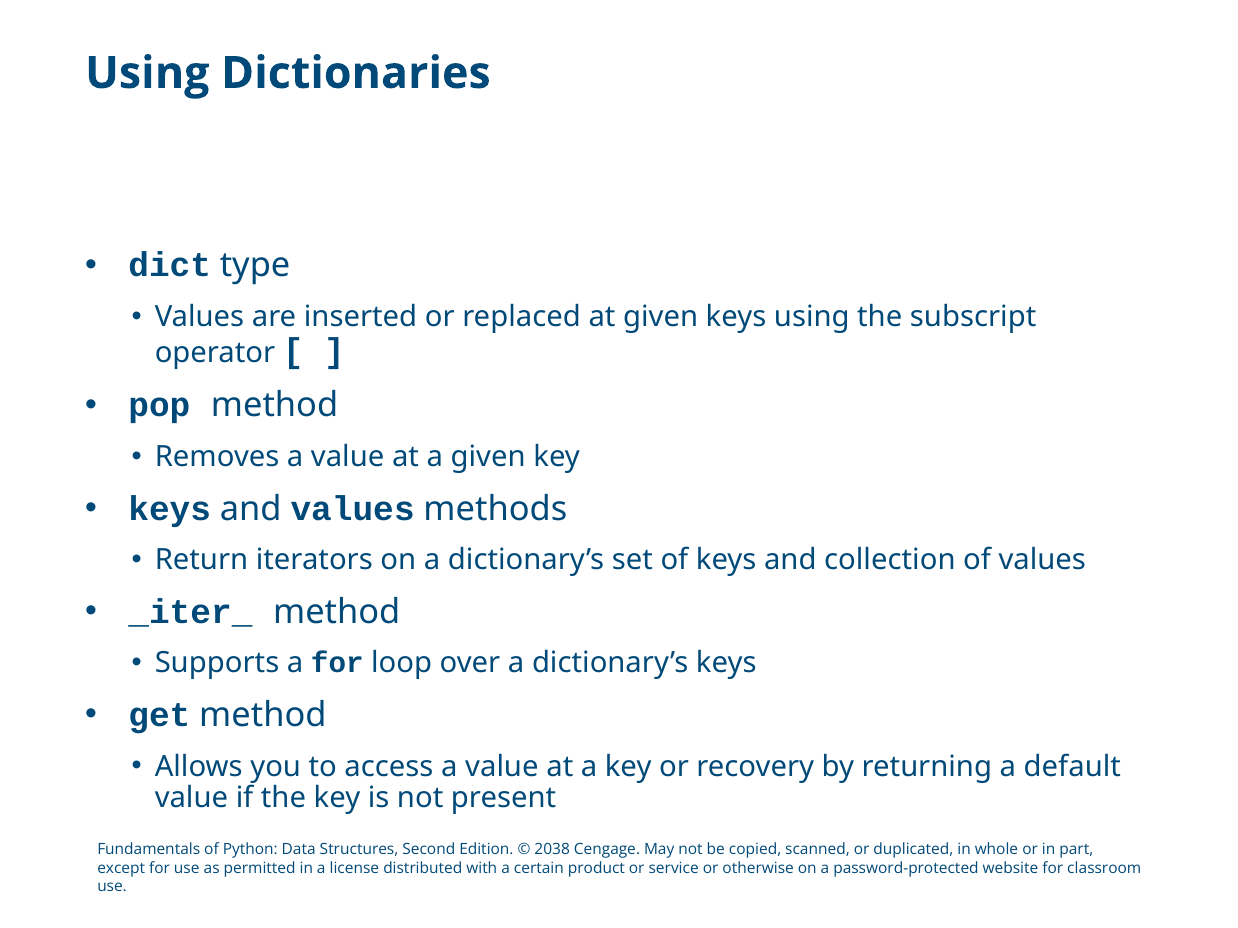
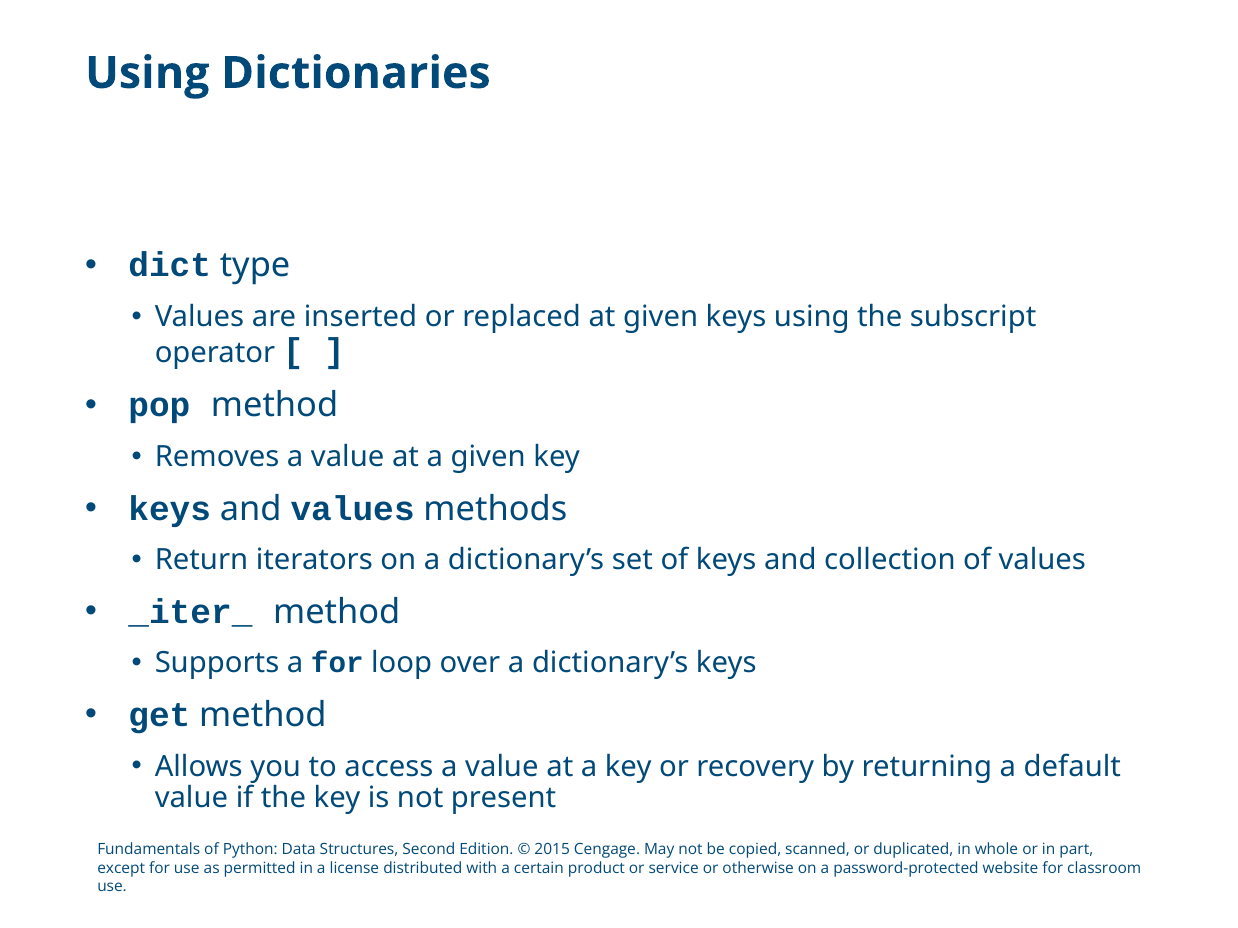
2038: 2038 -> 2015 (552, 850)
